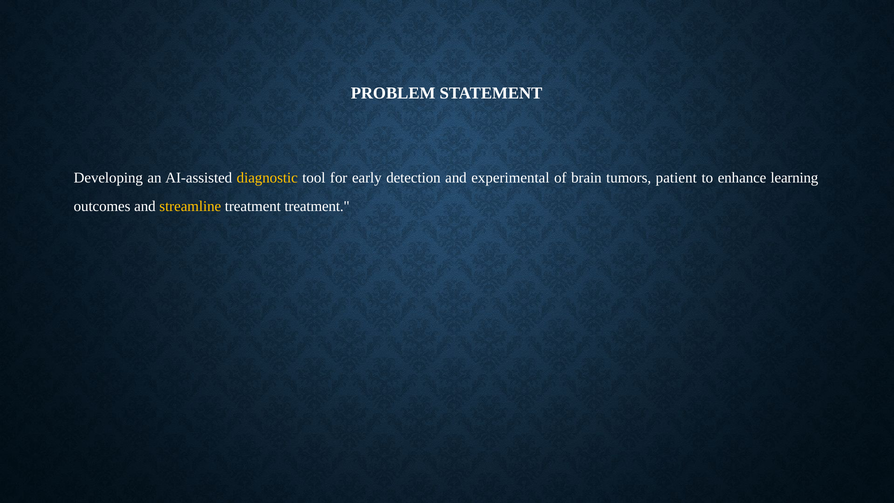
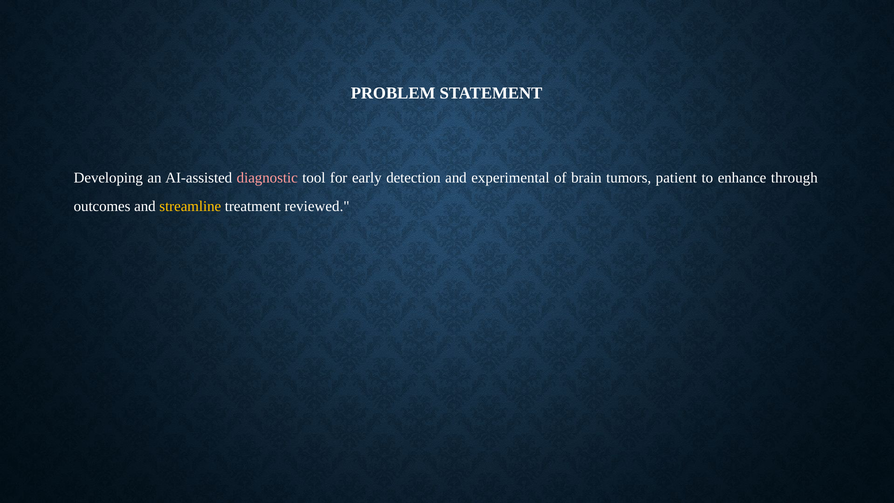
diagnostic colour: yellow -> pink (267, 178)
learning: learning -> through (794, 178)
treatment treatment: treatment -> reviewed (317, 206)
